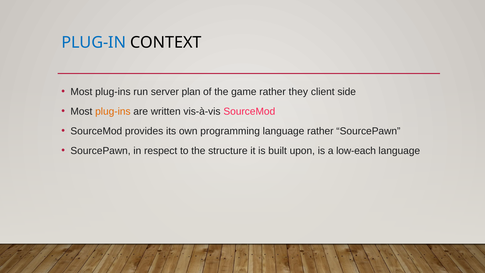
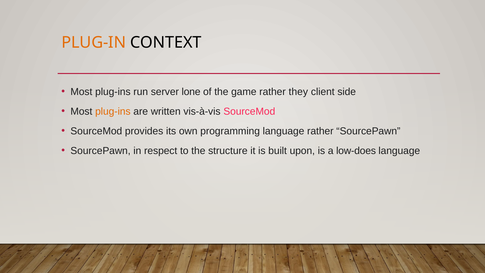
PLUG-IN colour: blue -> orange (94, 42)
plan: plan -> lone (191, 92)
low-each: low-each -> low-does (356, 151)
